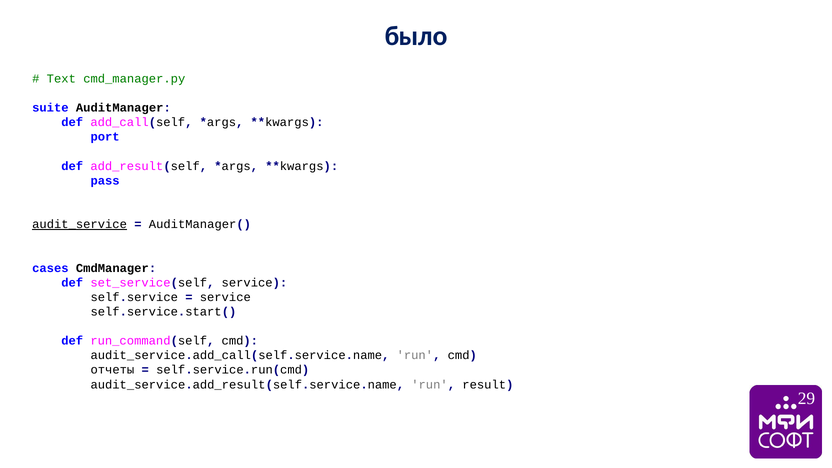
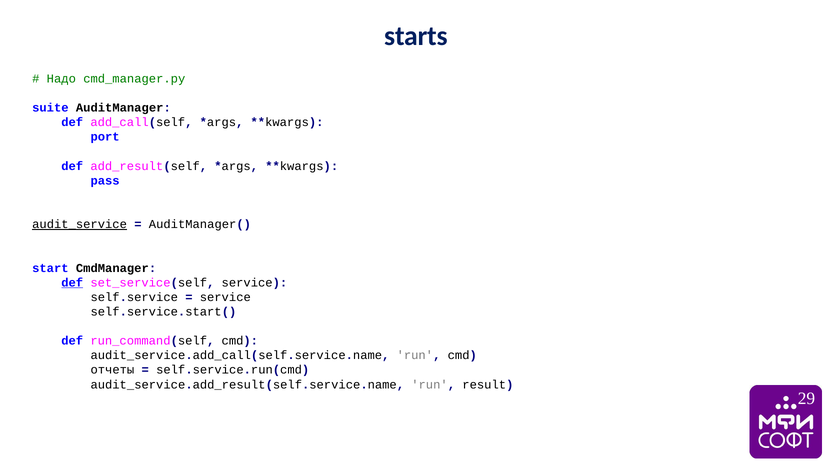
было: было -> starts (416, 36)
Text: Text -> Надо (61, 79)
cases: cases -> start (50, 268)
def underline: none -> present (72, 283)
